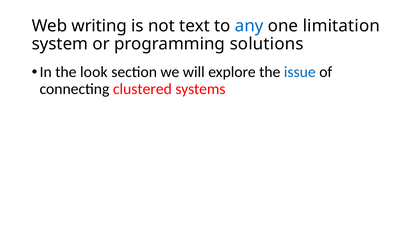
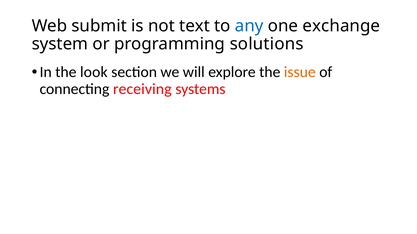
writing: writing -> submit (99, 26)
limitation: limitation -> exchange (341, 26)
issue colour: blue -> orange (300, 72)
clustered: clustered -> receiving (142, 89)
